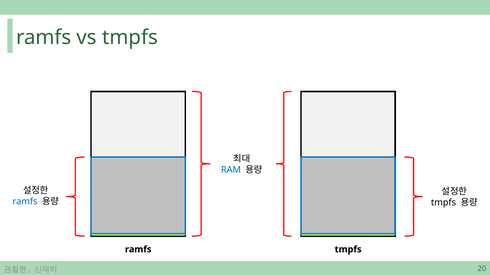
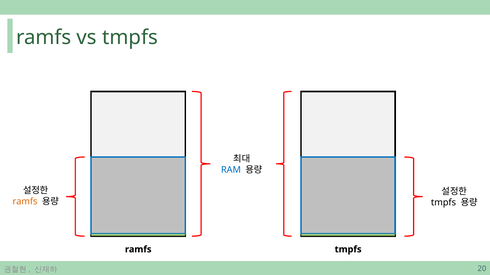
ramfs colour: blue -> orange (25, 202)
